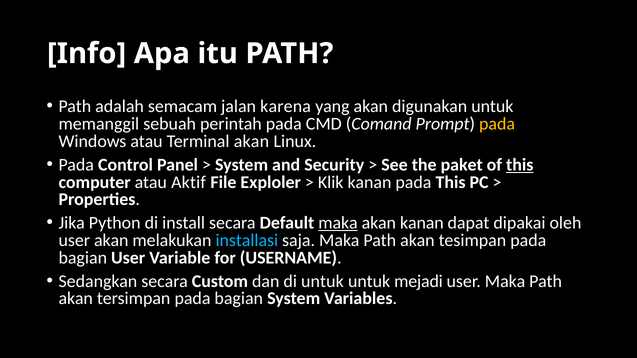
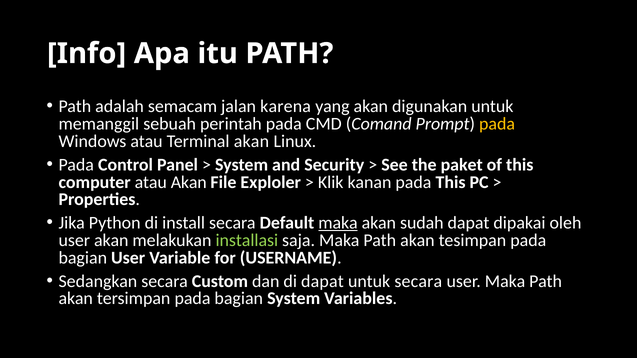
this underline: present -> none (520, 165)
atau Aktif: Aktif -> Akan (189, 182)
akan kanan: kanan -> sudah (422, 223)
installasi colour: light blue -> light green (247, 241)
di untuk: untuk -> dapat (322, 281)
untuk mejadi: mejadi -> secara (418, 281)
